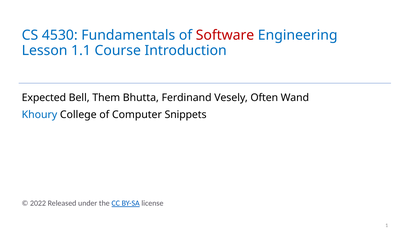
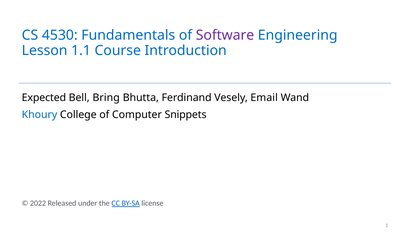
Software colour: red -> purple (225, 35)
Them: Them -> Bring (106, 98)
Often: Often -> Email (264, 98)
